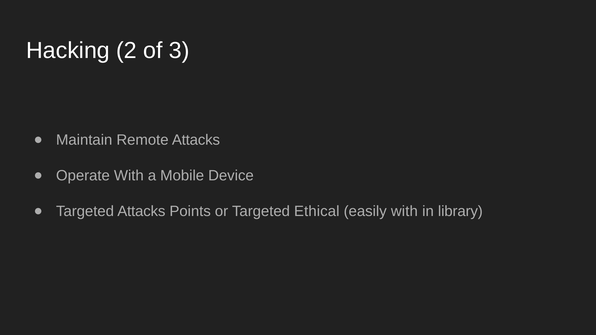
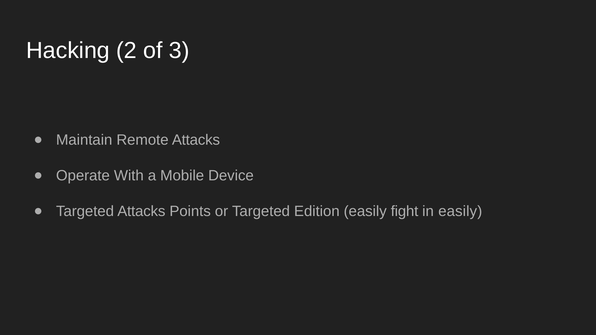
Ethical: Ethical -> Edition (317, 212)
easily with: with -> fight (405, 212)
in library: library -> easily (460, 212)
